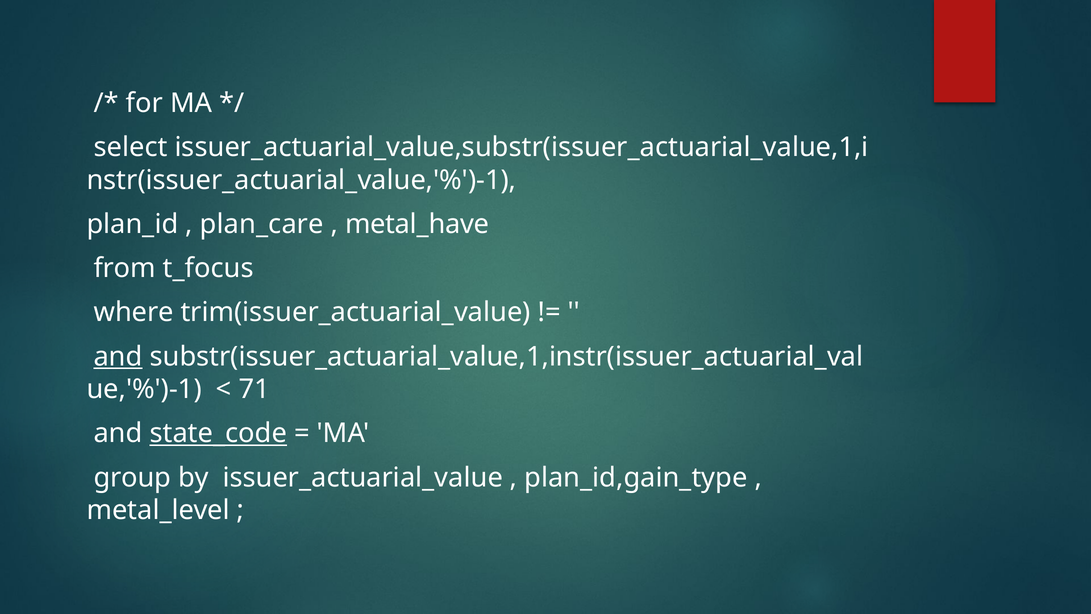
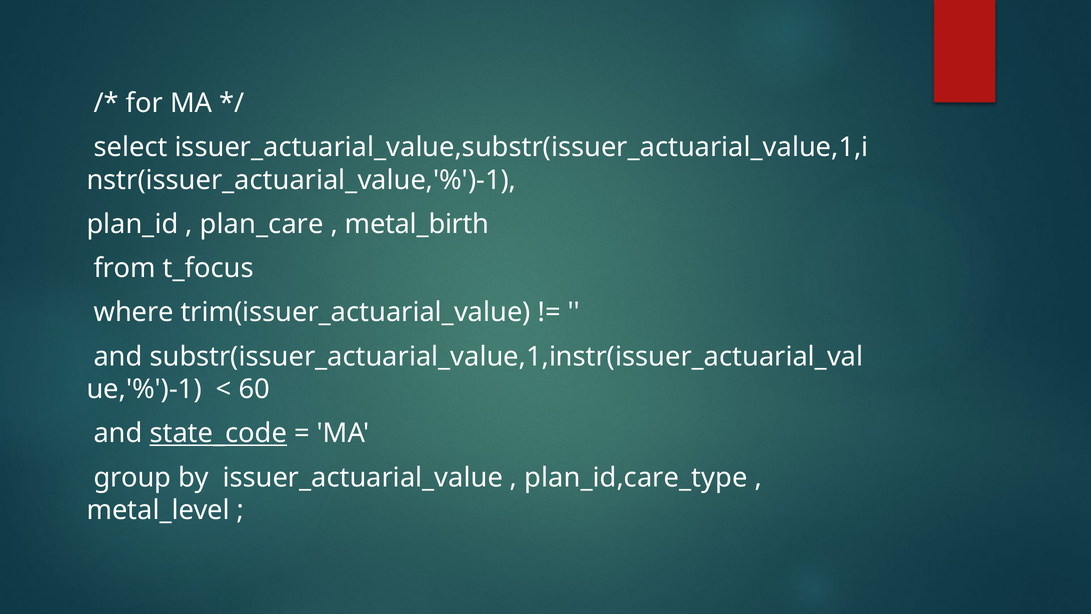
metal_have: metal_have -> metal_birth (417, 224)
and underline: present -> none (118, 356)
71: 71 -> 60 (254, 389)
plan_id,gain_type: plan_id,gain_type -> plan_id,care_type (636, 477)
